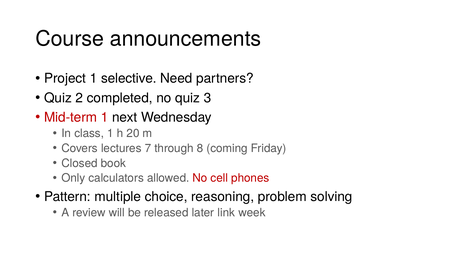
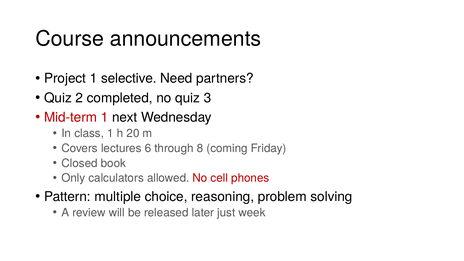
7: 7 -> 6 (148, 148)
link: link -> just (226, 213)
